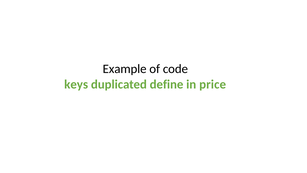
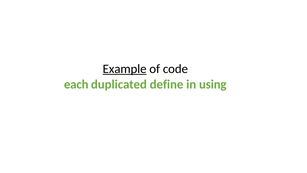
Example underline: none -> present (125, 69)
keys: keys -> each (76, 84)
price: price -> using (213, 84)
